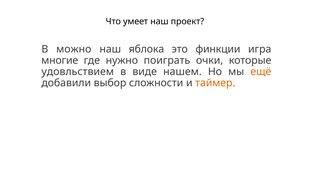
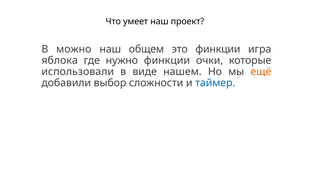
яблока: яблока -> общем (146, 49)
многие: многие -> яблока (60, 60)
нужно поиграть: поиграть -> финкции (167, 60)
удовльствием: удовльствием -> использовали (78, 72)
таймер colour: orange -> blue (215, 83)
